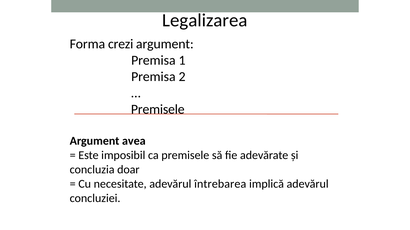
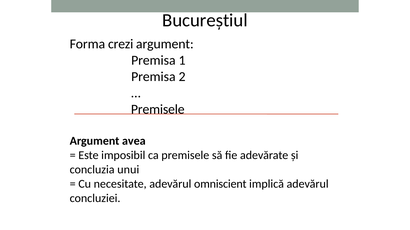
Legalizarea: Legalizarea -> Bucureștiul (205, 21)
doar: doar -> unui (128, 170)
întrebarea: întrebarea -> omniscient (220, 184)
